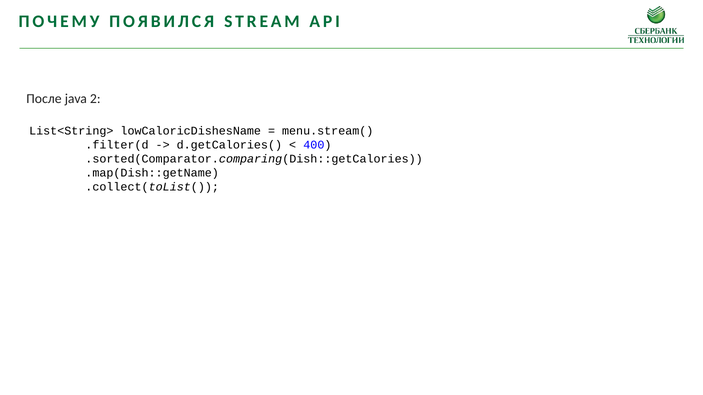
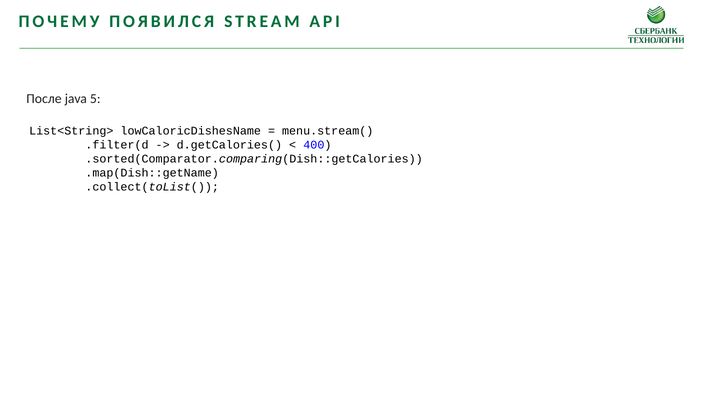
2: 2 -> 5 (95, 99)
